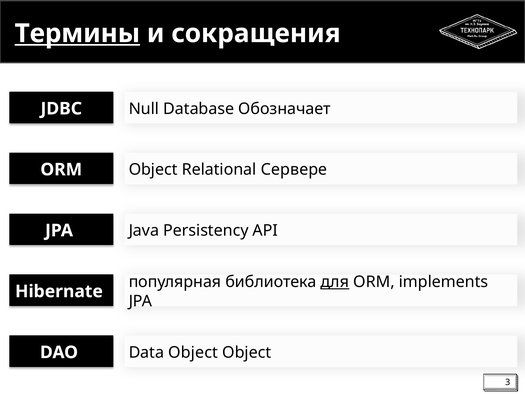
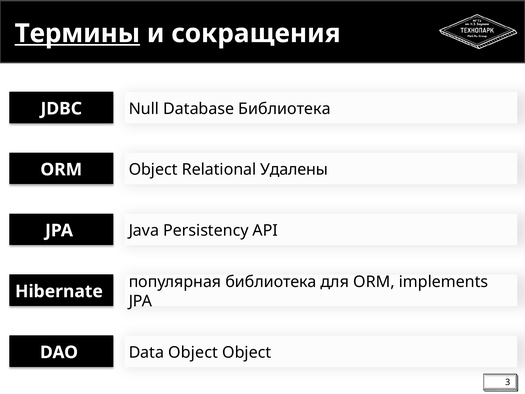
Database Обозначает: Обозначает -> Библиотека (284, 109)
Сервере: Сервере -> Удалены (294, 170)
для underline: present -> none (335, 282)
